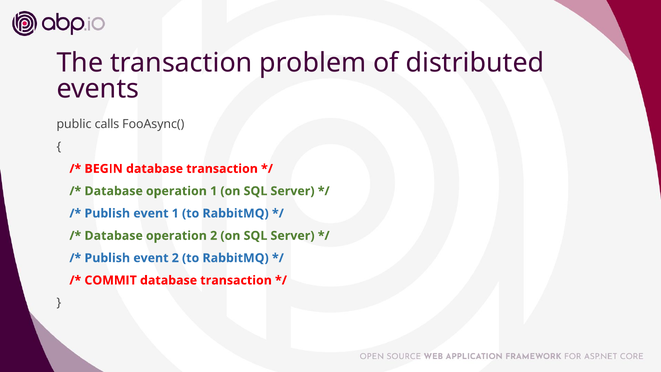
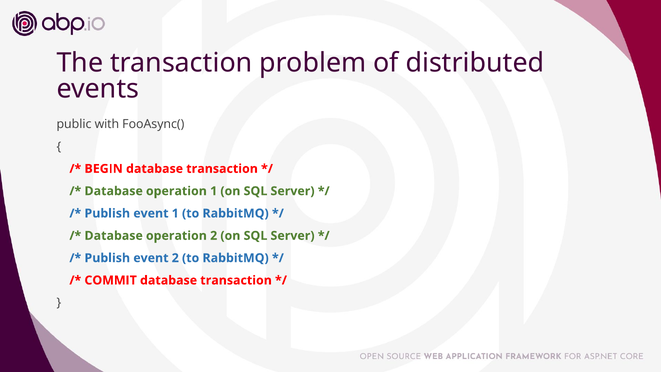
calls: calls -> with (107, 124)
